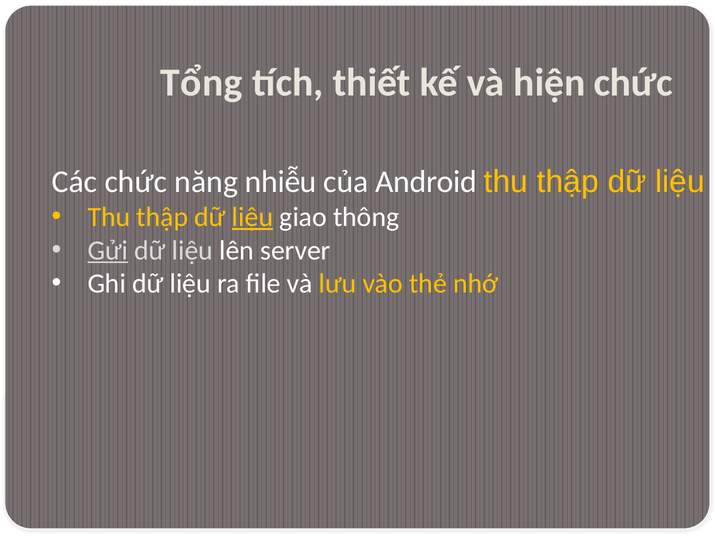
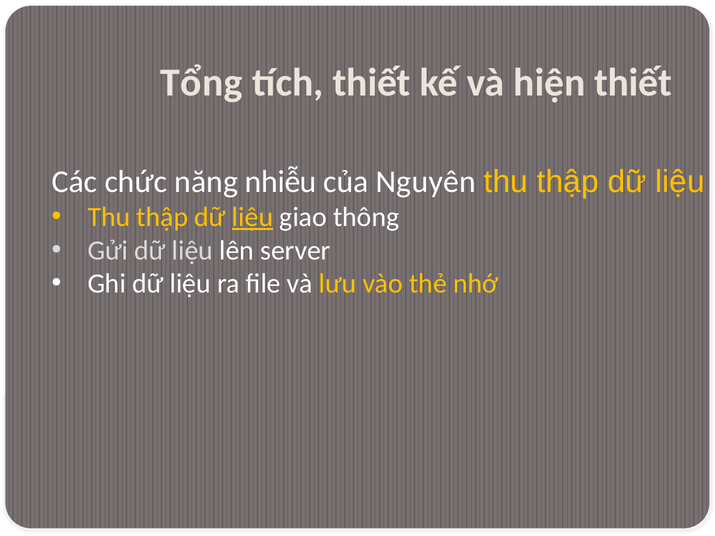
hiện chức: chức -> thiết (633, 83)
Android: Android -> Nguyên (426, 182)
Gửi underline: present -> none (108, 251)
